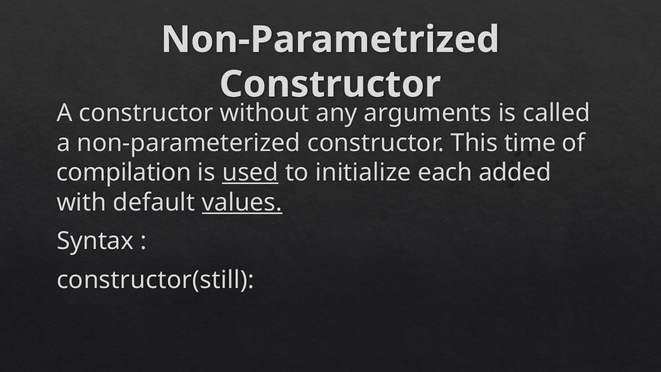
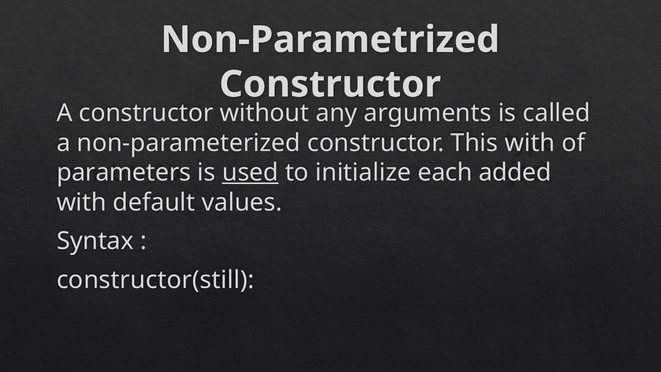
This time: time -> with (530, 143)
compilation: compilation -> parameters (124, 172)
values underline: present -> none (242, 202)
